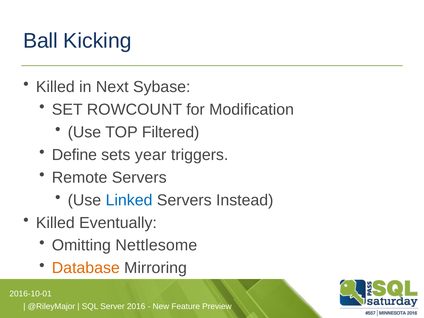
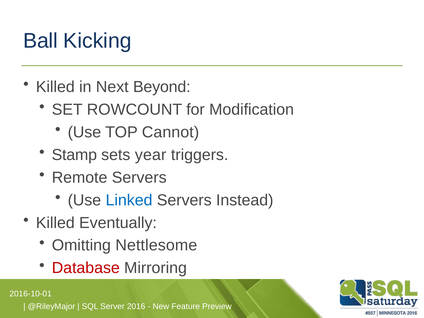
Sybase: Sybase -> Beyond (162, 87)
Filtered: Filtered -> Cannot (171, 132)
Define: Define -> Stamp (74, 155)
Database colour: orange -> red (86, 268)
